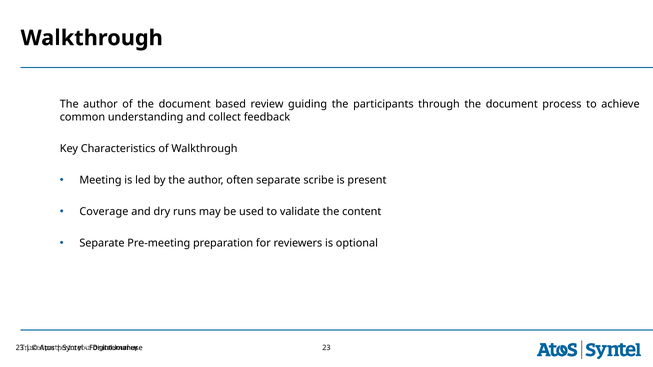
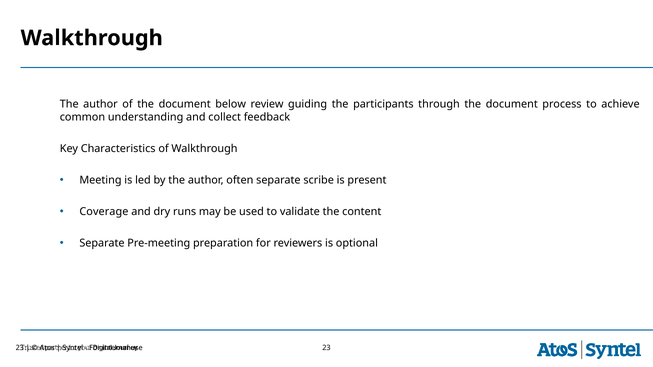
based: based -> below (231, 104)
